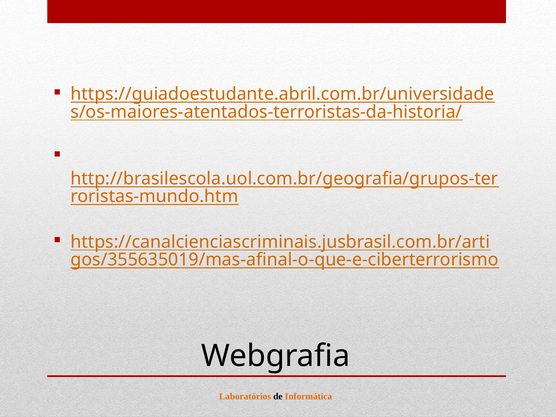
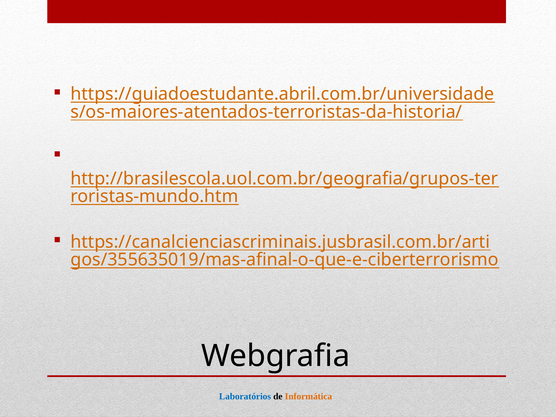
Laboratórios colour: orange -> blue (245, 397)
